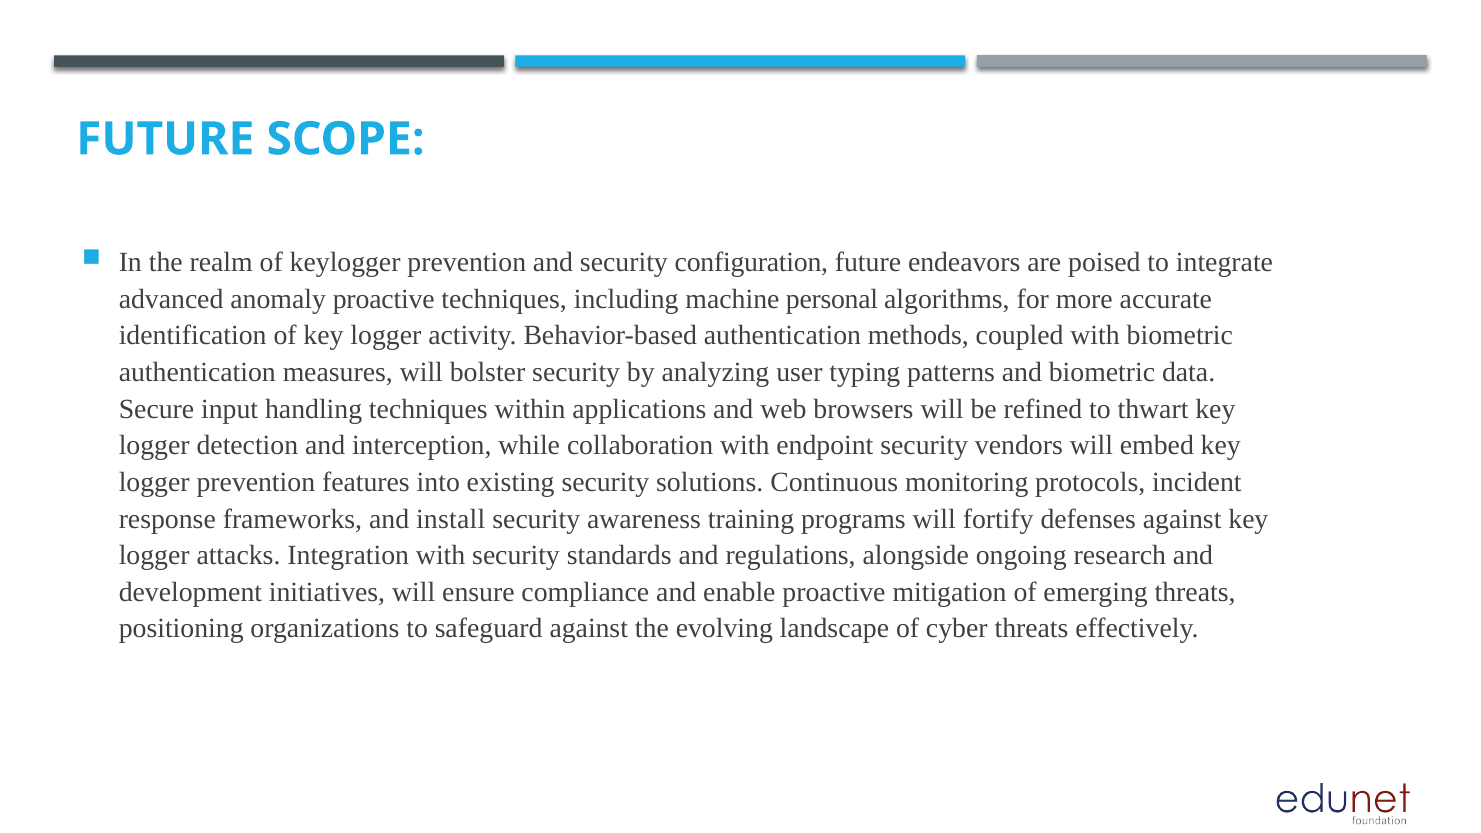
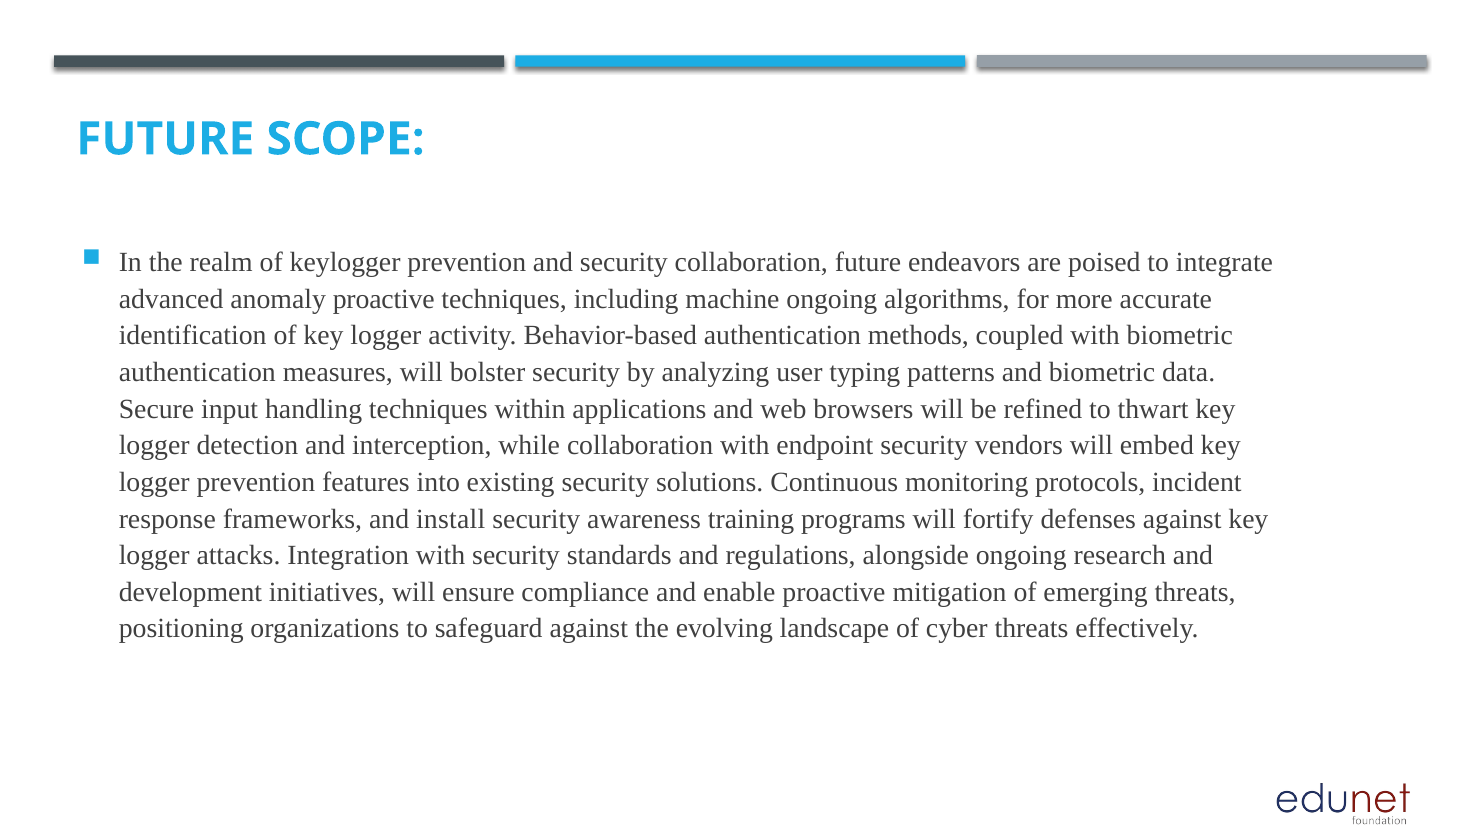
security configuration: configuration -> collaboration (751, 262)
machine personal: personal -> ongoing (832, 299)
